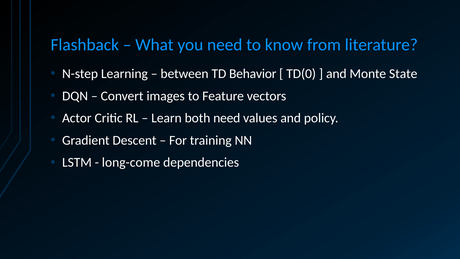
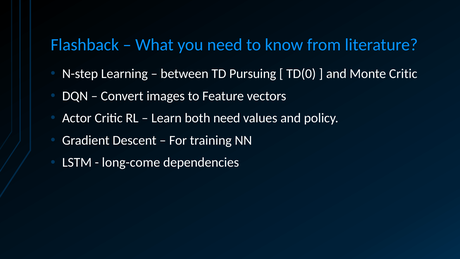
Behavior: Behavior -> Pursuing (253, 74)
Monte State: State -> Critic (403, 74)
